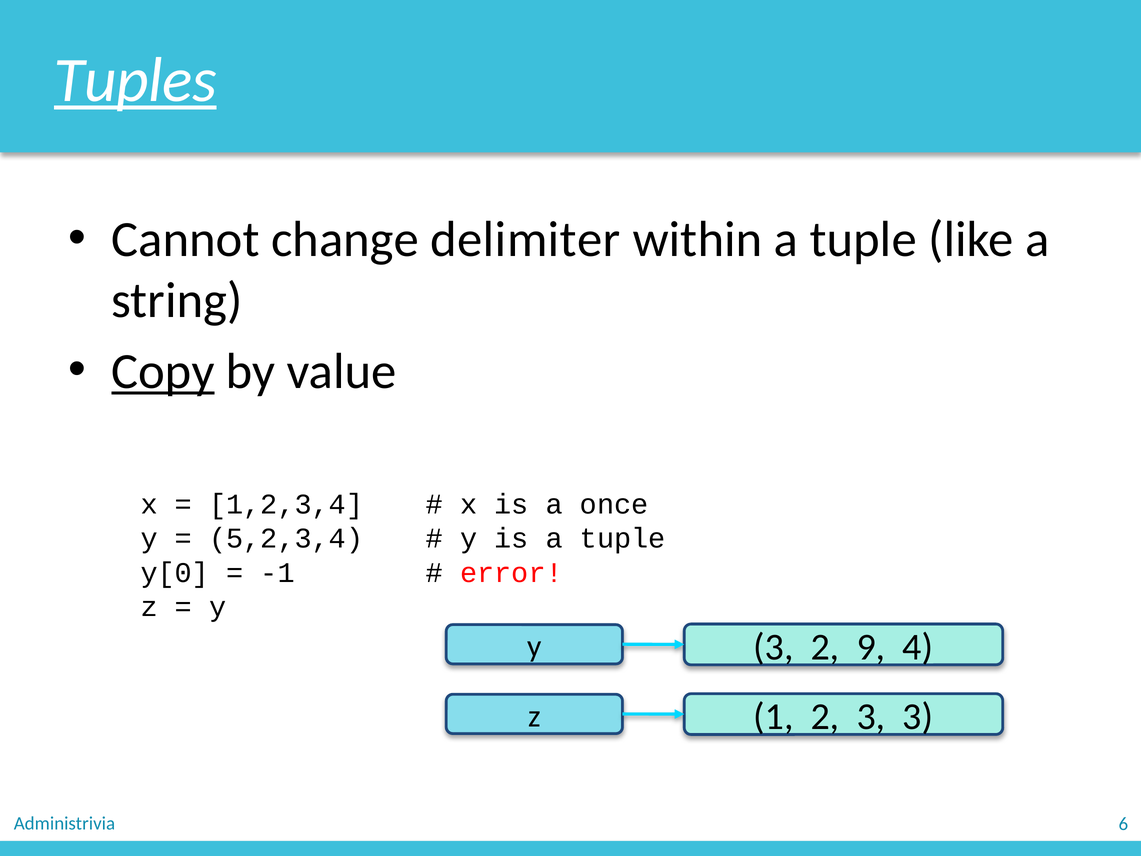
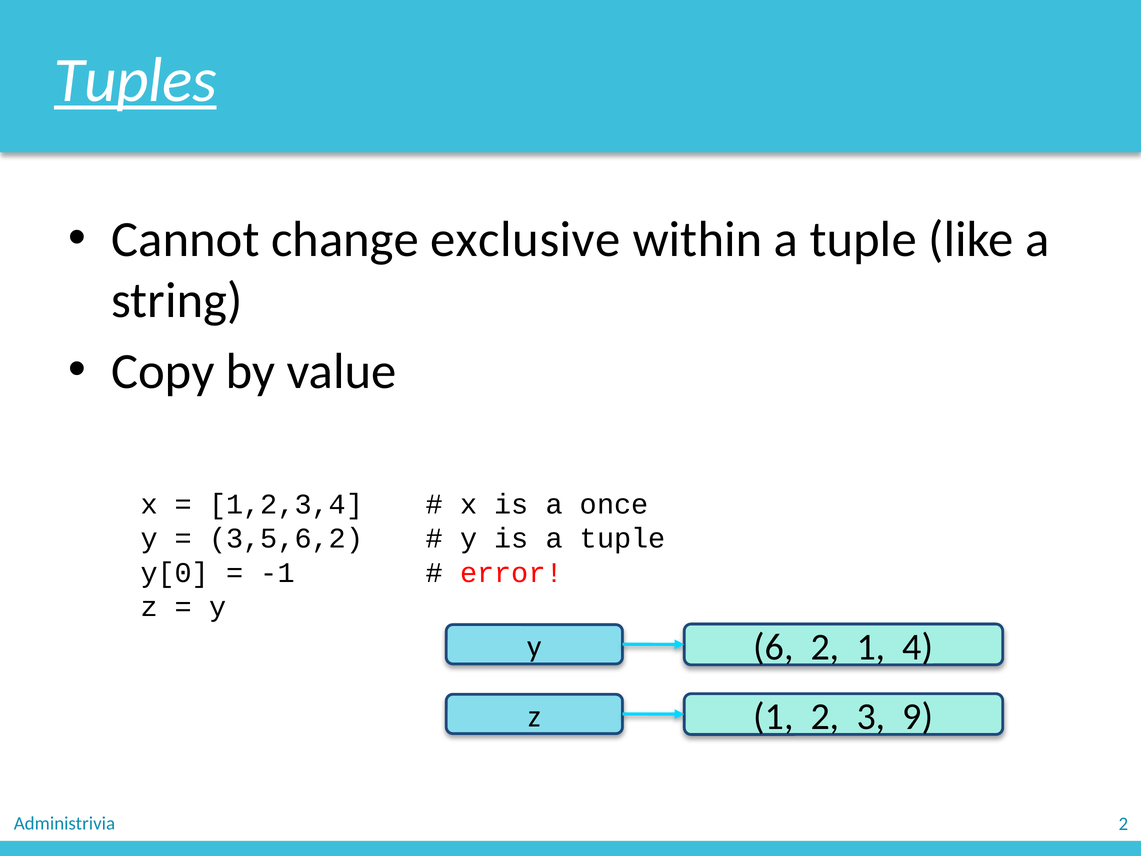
delimiter: delimiter -> exclusive (525, 239)
Copy underline: present -> none (163, 371)
5,2,3,4: 5,2,3,4 -> 3,5,6,2 (286, 538)
y 3: 3 -> 6 (774, 647)
2 9: 9 -> 1 (871, 647)
3 3: 3 -> 9 (918, 717)
Administrivia 6: 6 -> 2 (1123, 824)
